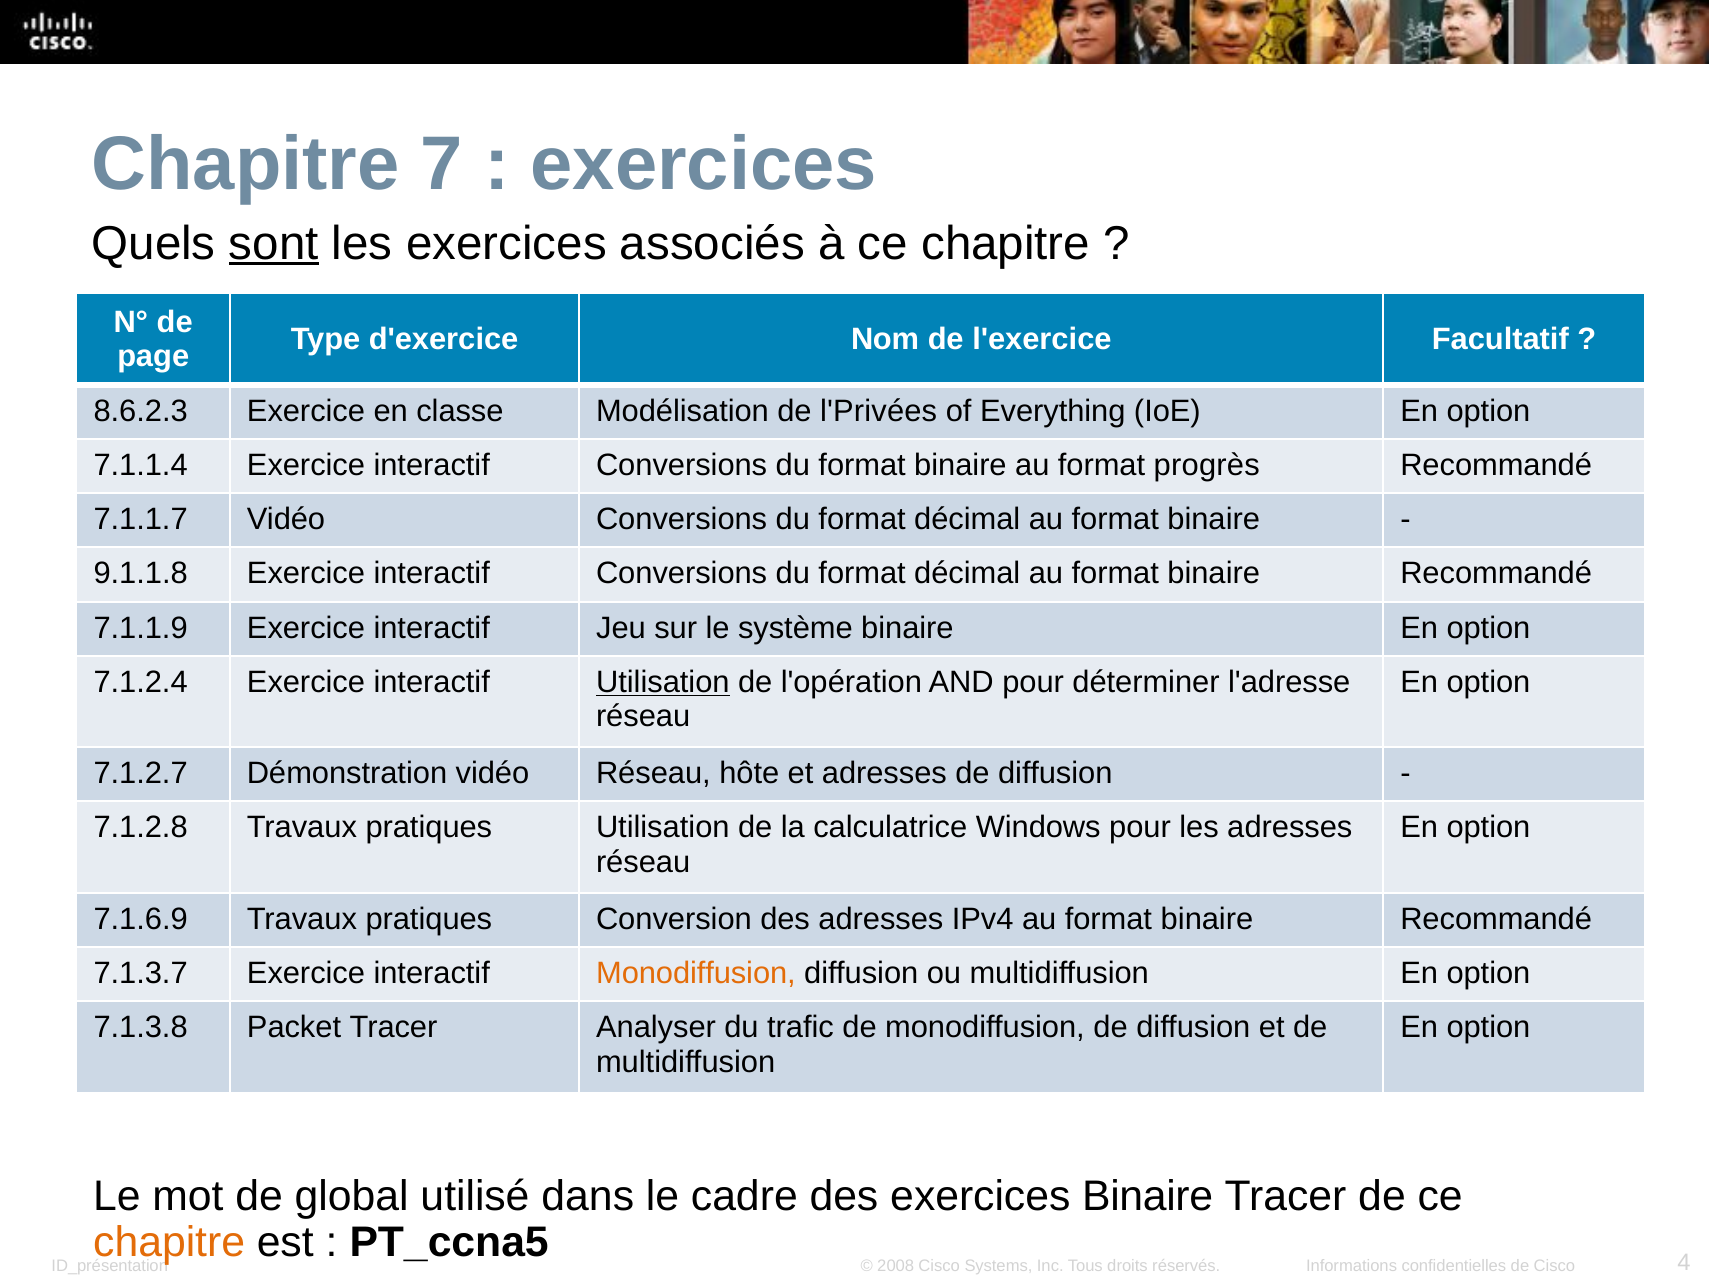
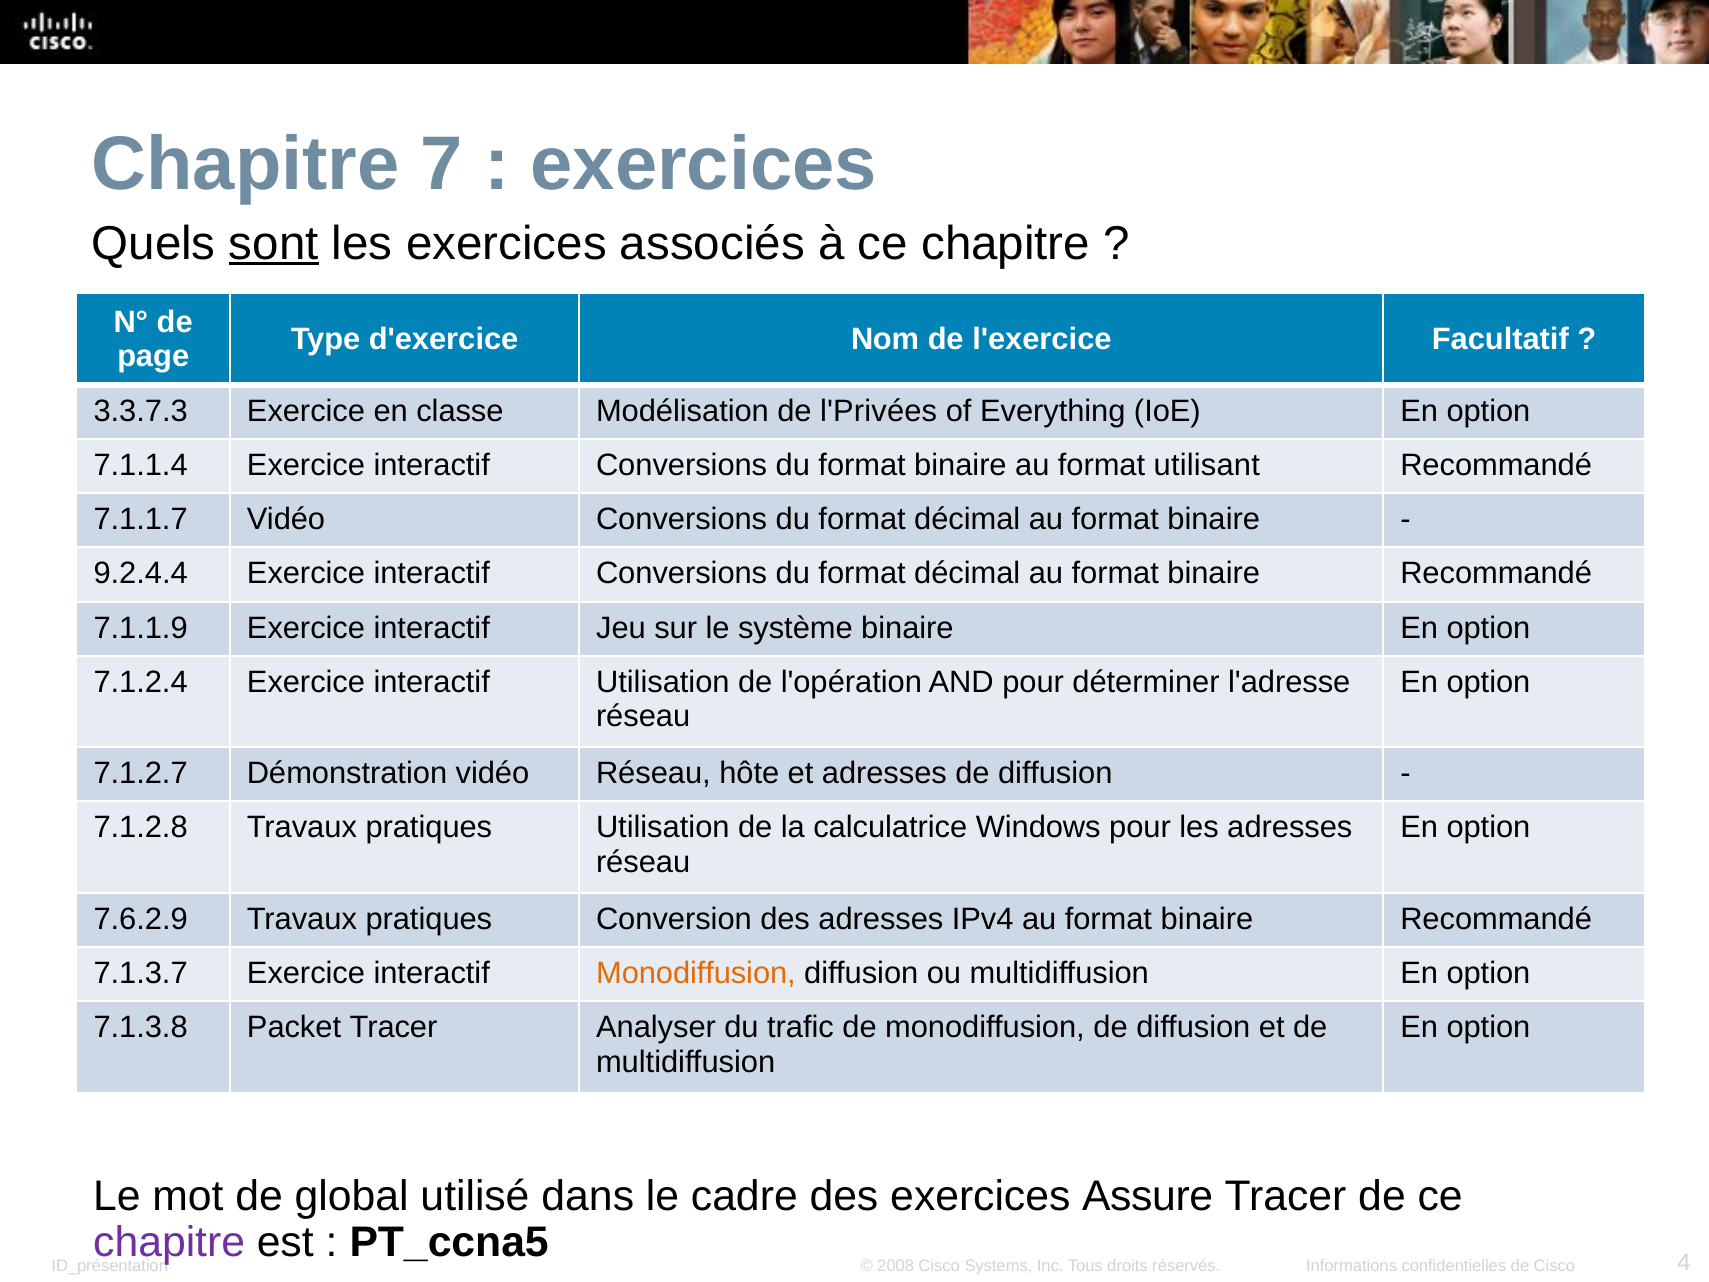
8.6.2.3: 8.6.2.3 -> 3.3.7.3 (141, 411)
progrès: progrès -> utilisant (1207, 465)
9.1.1.8: 9.1.1.8 -> 9.2.4.4 (141, 574)
Utilisation underline: present -> none (663, 682)
7.1.6.9: 7.1.6.9 -> 7.6.2.9 (141, 919)
exercices Binaire: Binaire -> Assure (1148, 1196)
chapitre colour: orange -> purple (169, 1242)
